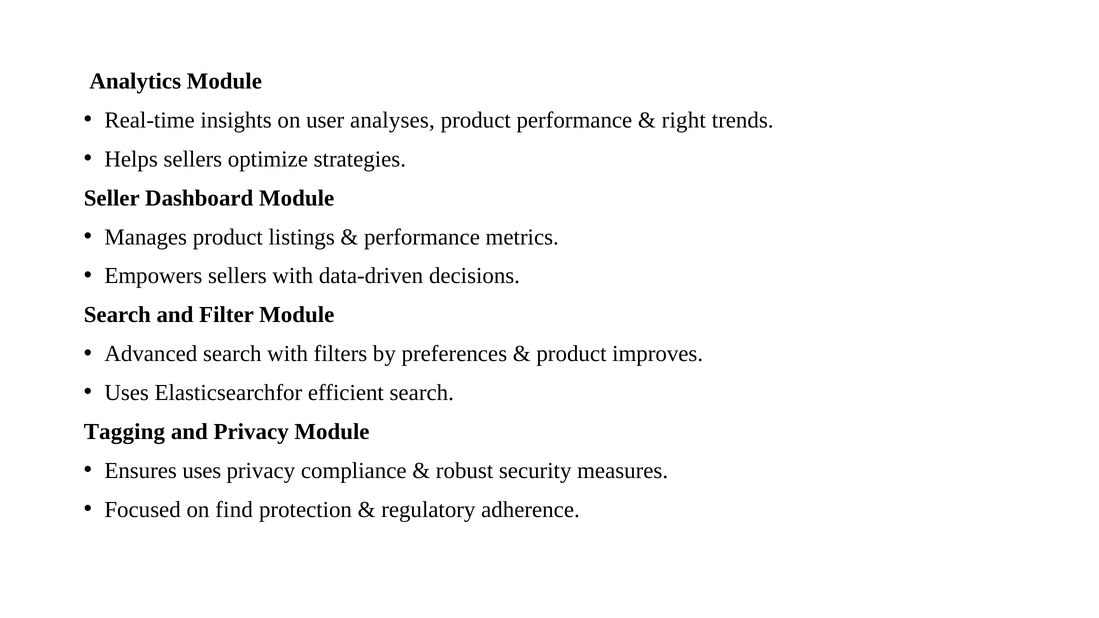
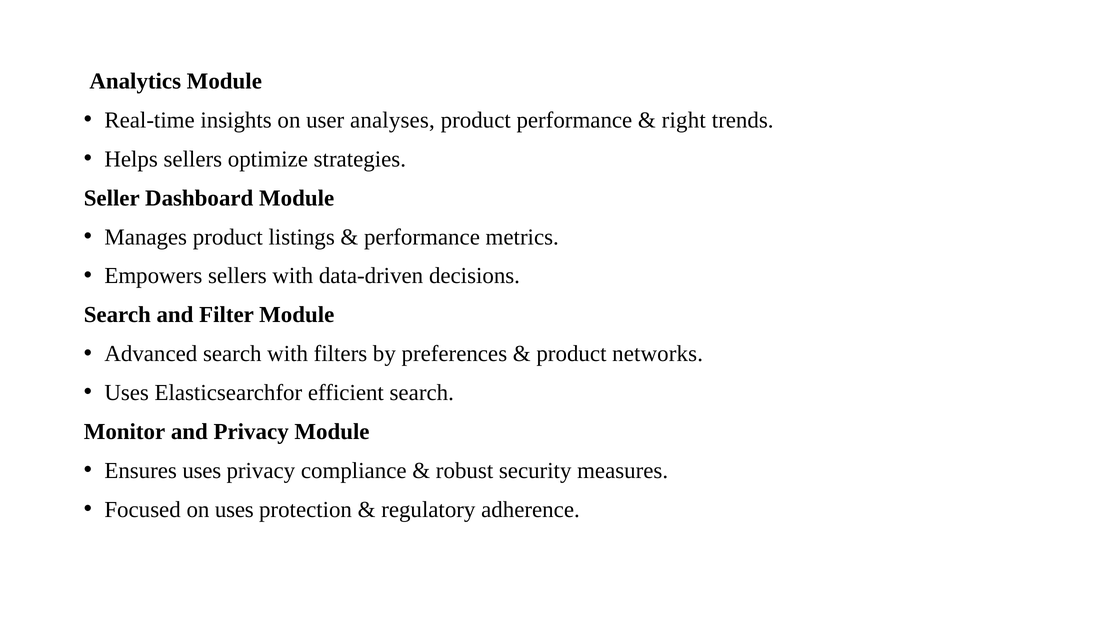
improves: improves -> networks (658, 354)
Tagging: Tagging -> Monitor (125, 432)
on find: find -> uses (234, 510)
